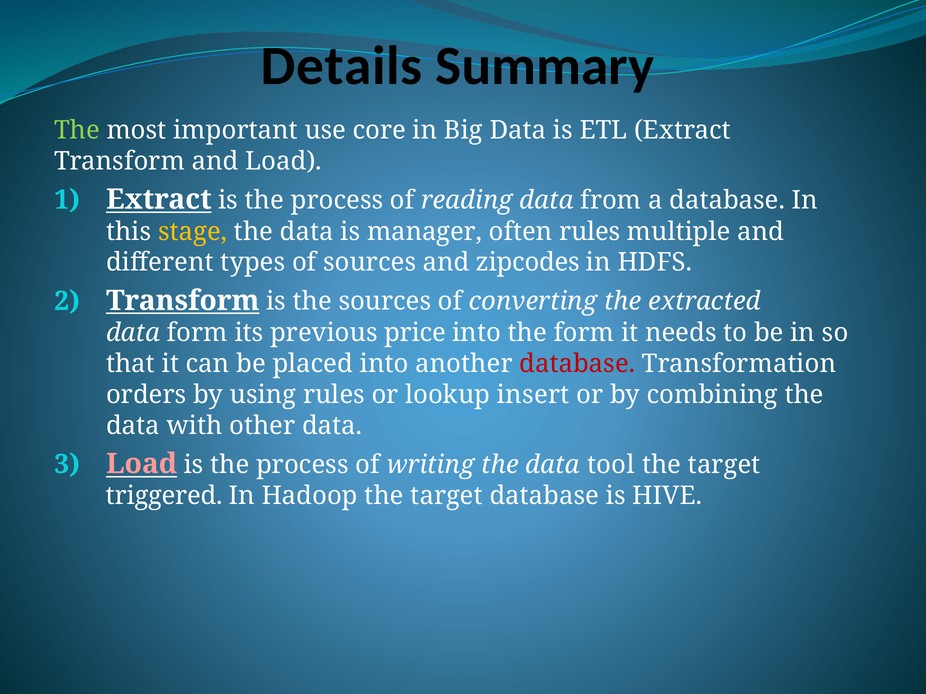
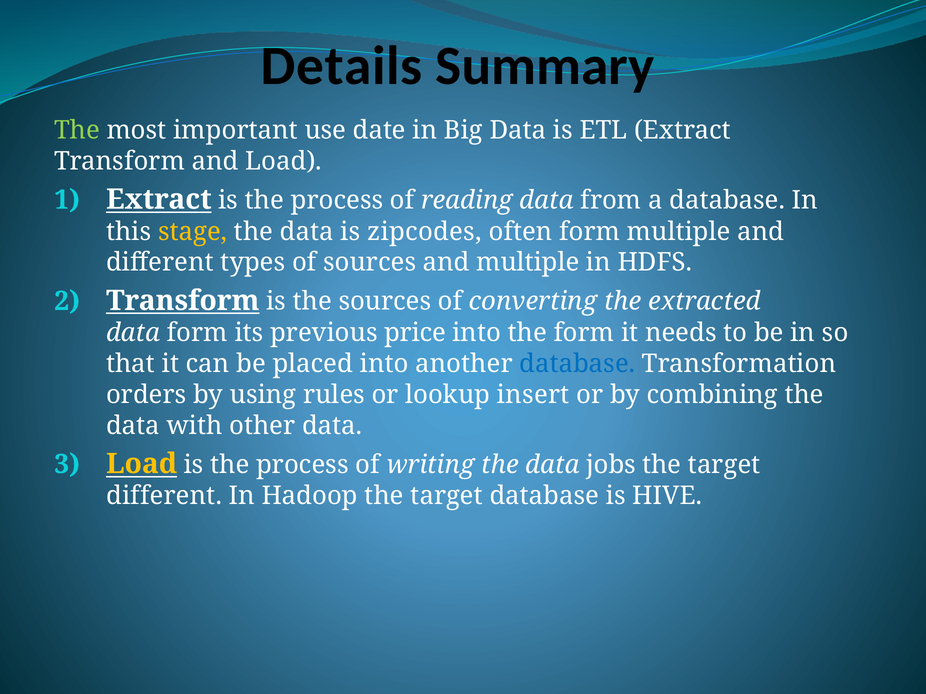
core: core -> date (379, 130)
manager: manager -> zipcodes (424, 232)
often rules: rules -> form (590, 232)
and zipcodes: zipcodes -> multiple (528, 263)
database colour: red -> blue (577, 364)
Load colour: pink -> yellow (142, 464)
tool: tool -> jobs (611, 465)
triggered: triggered -> different (164, 496)
